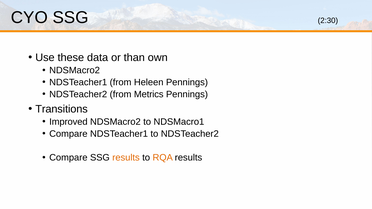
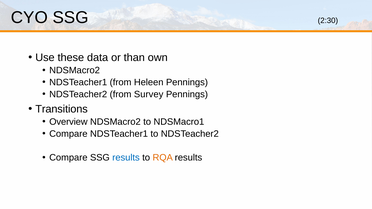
Metrics: Metrics -> Survey (149, 94)
Improved: Improved -> Overview (68, 122)
results colour: orange -> blue (126, 158)
